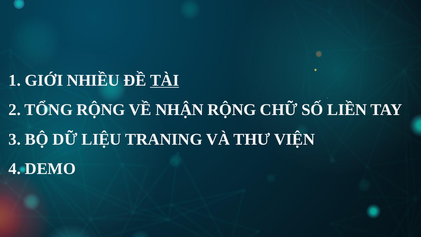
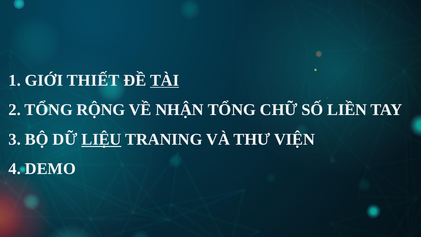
NHIỀU: NHIỀU -> THIẾT (93, 80)
NHẬN RỘNG: RỘNG -> TỔNG (232, 110)
LIỆU underline: none -> present (101, 139)
